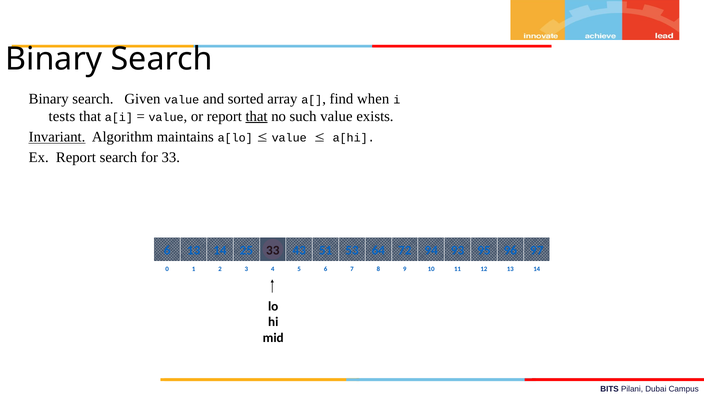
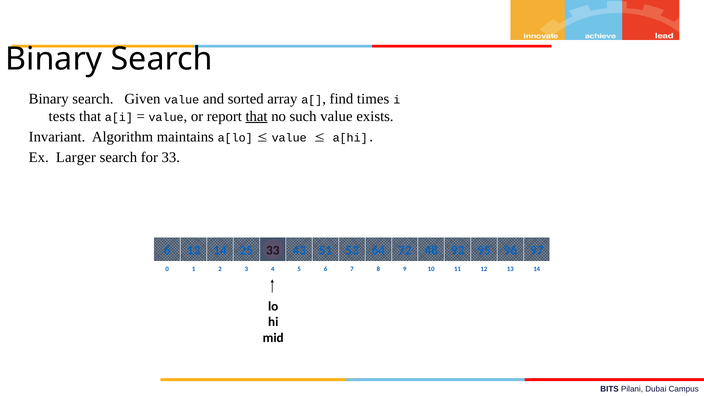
when: when -> times (373, 99)
Invariant underline: present -> none (57, 137)
Ex Report: Report -> Larger (76, 157)
94: 94 -> 48 (431, 250)
